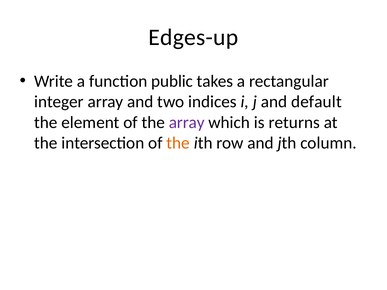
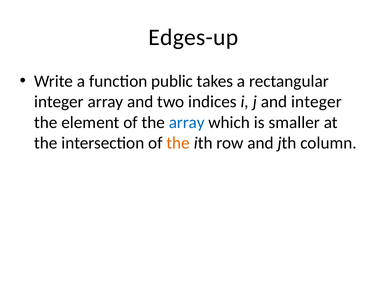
and default: default -> integer (316, 102)
array colour: purple -> blue (187, 123)
returns: returns -> smaller (294, 123)
